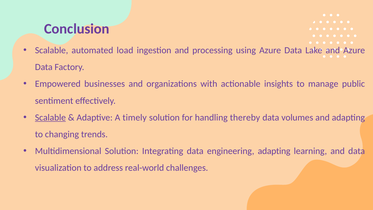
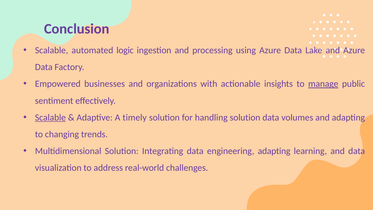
load: load -> logic (125, 50)
manage underline: none -> present (323, 84)
handling thereby: thereby -> solution (245, 117)
